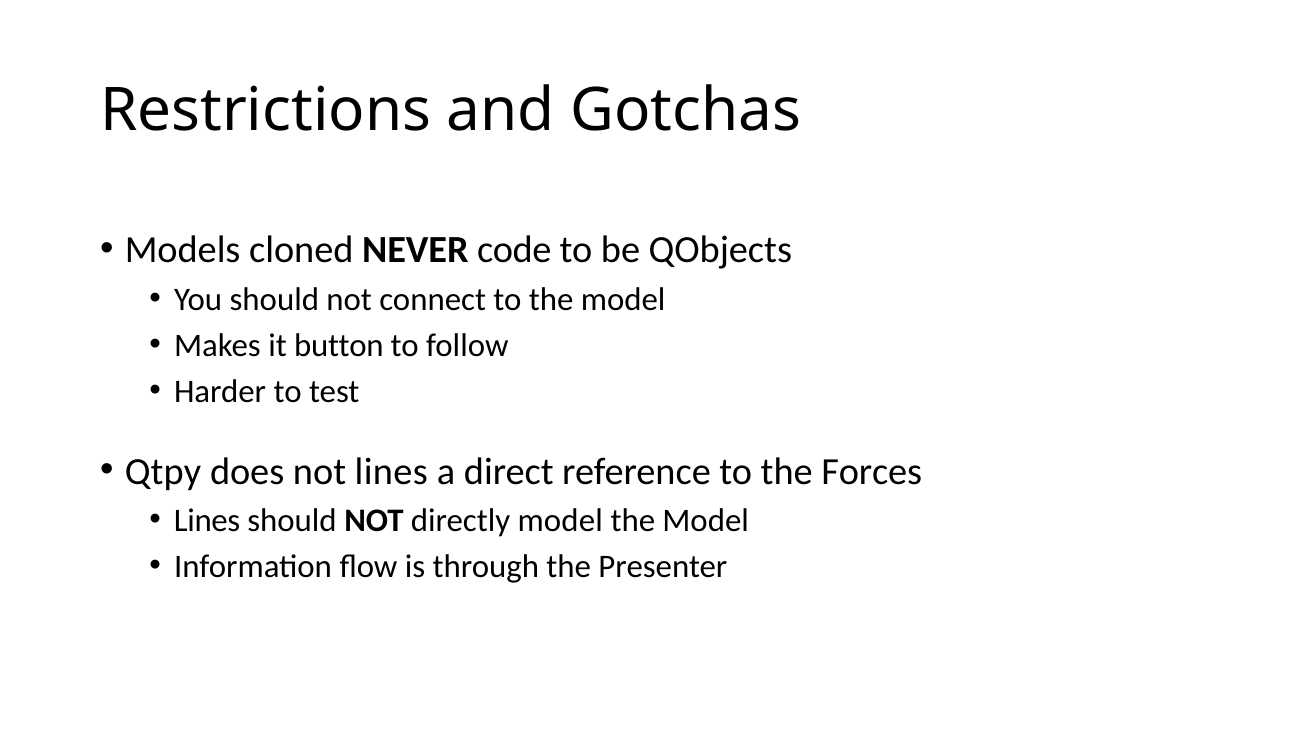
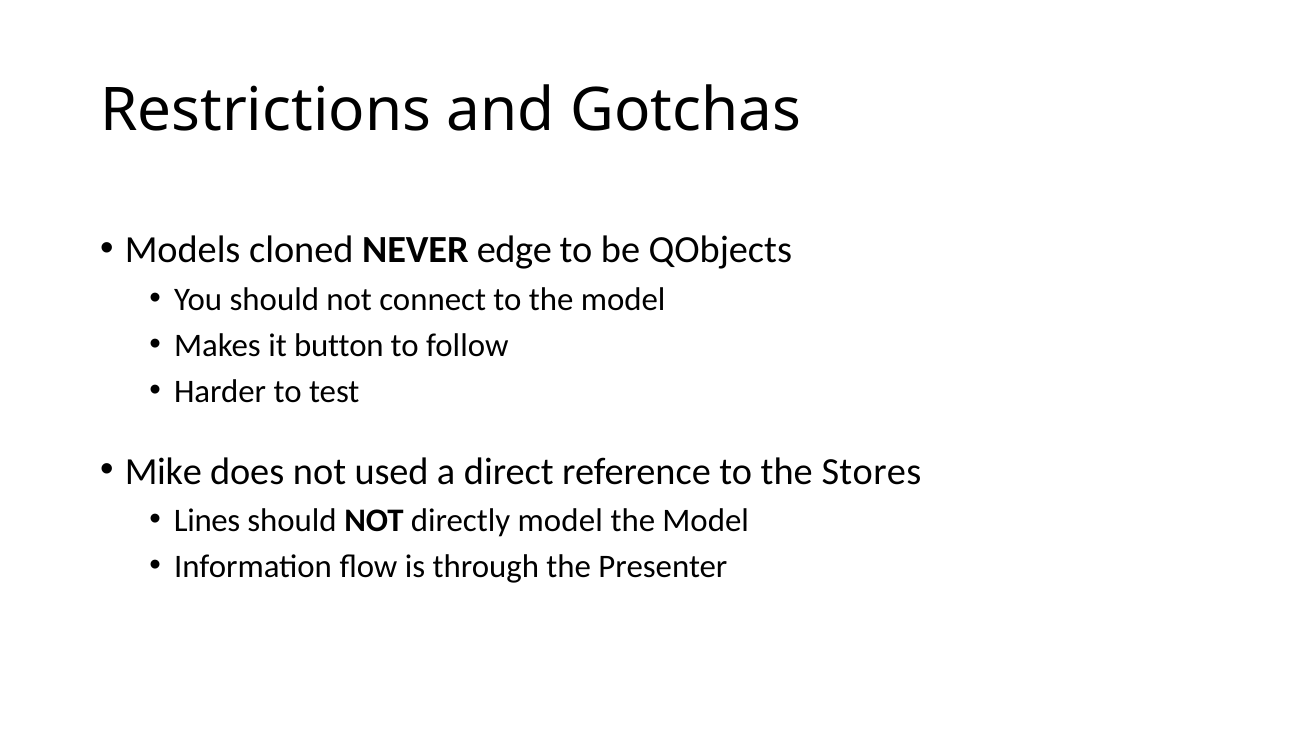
code: code -> edge (514, 250)
Qtpy: Qtpy -> Mike (163, 471)
not lines: lines -> used (392, 471)
Forces: Forces -> Stores (871, 471)
